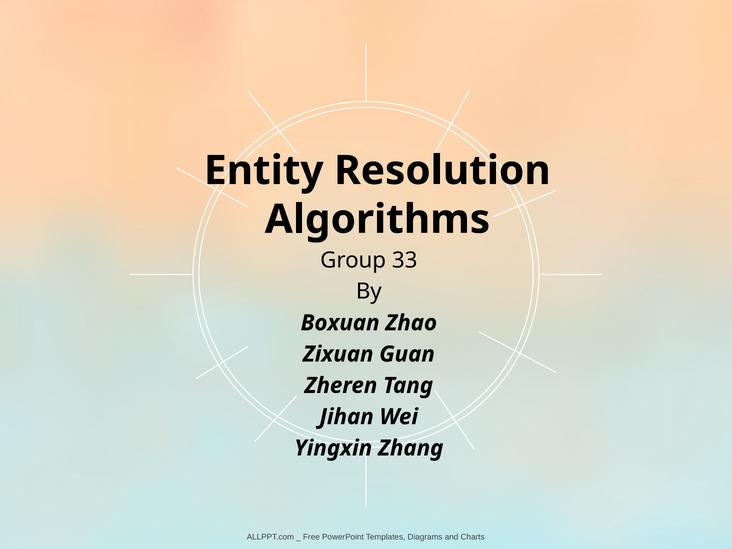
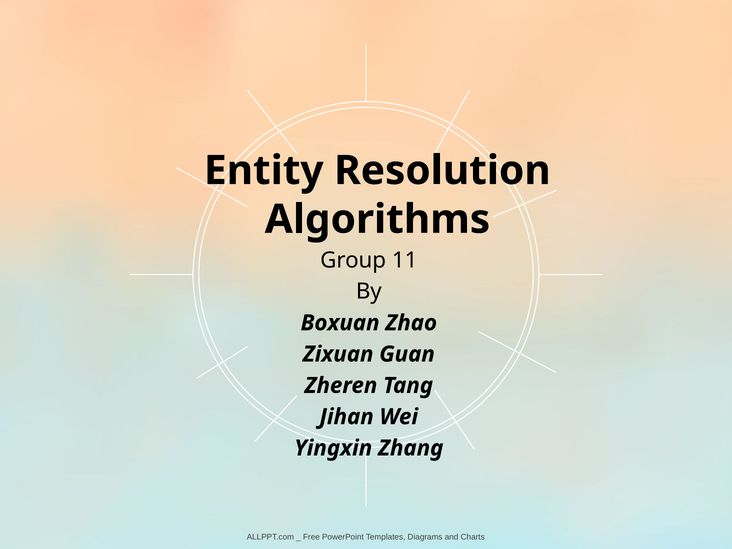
33: 33 -> 11 (405, 260)
